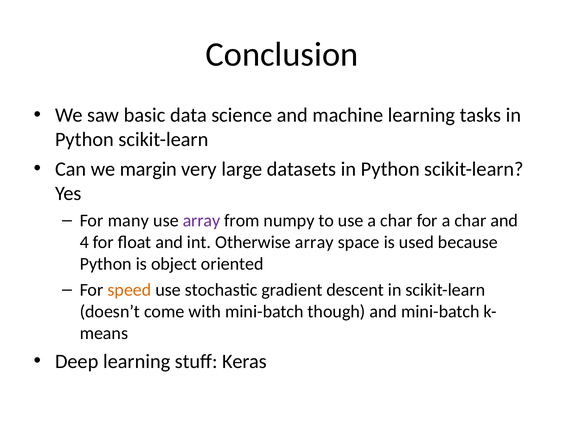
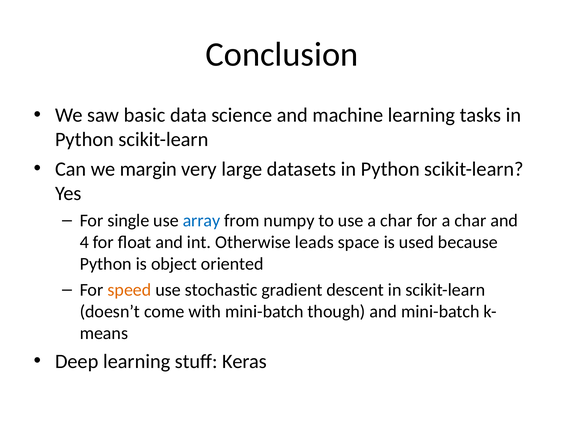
many: many -> single (128, 221)
array colour: purple -> blue (202, 221)
Otherwise array: array -> leads (314, 242)
